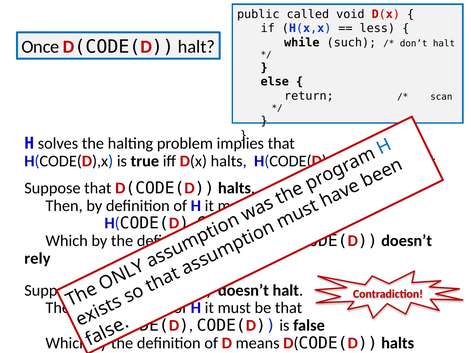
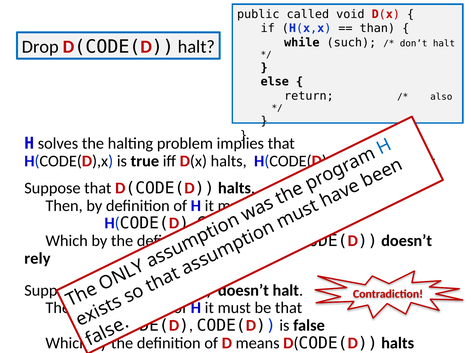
less: less -> than (377, 28)
Once: Once -> Drop (40, 47)
scan: scan -> also (441, 97)
